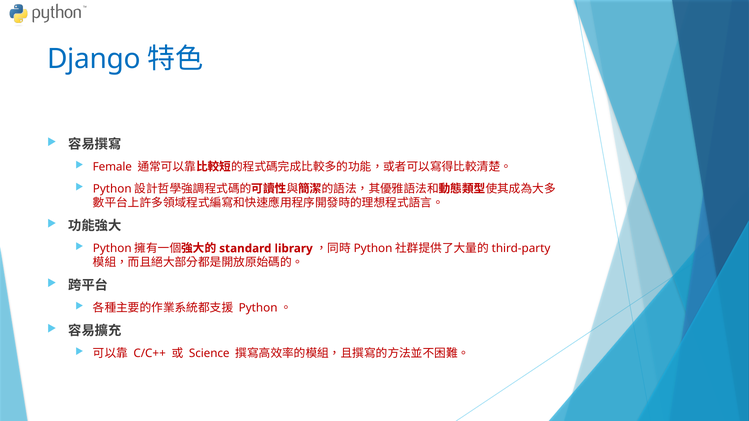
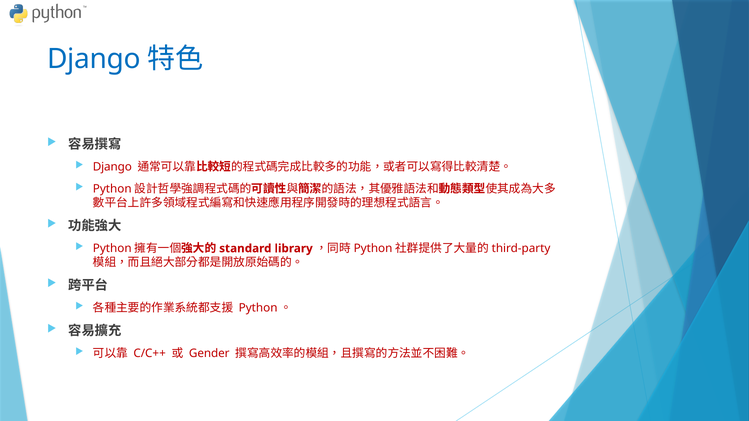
Female: Female -> Django (112, 167)
Science: Science -> Gender (209, 354)
